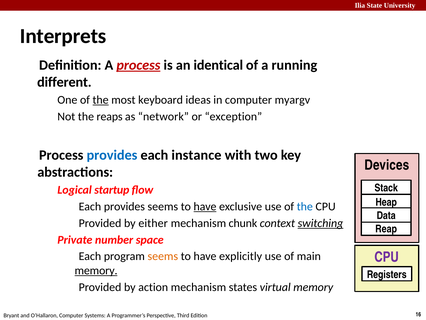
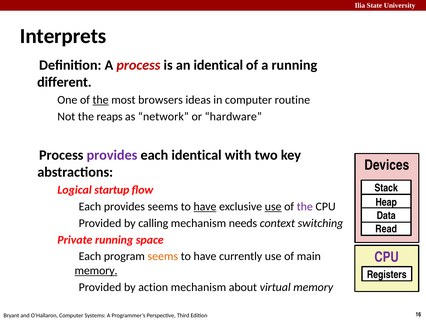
process underline: present -> none (138, 65)
keyboard: keyboard -> browsers (161, 100)
myargv: myargv -> routine (292, 100)
exception: exception -> hardware (233, 116)
provides colour: blue -> purple (112, 155)
each instance: instance -> identical (197, 155)
use underline: none -> present (273, 206)
the colour: blue -> purple (305, 206)
either: either -> calling (153, 223)
chunk: chunk -> needs (243, 223)
switching underline: present -> none (320, 223)
Reap: Reap -> Read (386, 229)
number: number -> running (114, 239)
explicitly: explicitly -> currently (241, 256)
states: states -> about (243, 287)
